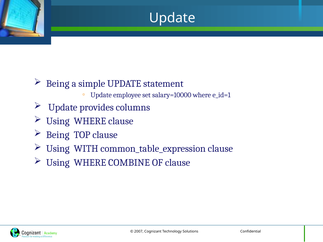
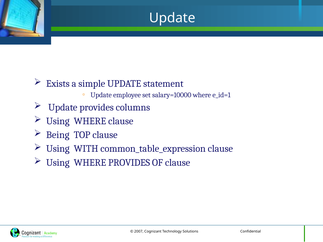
Being: Being -> Exists (58, 84)
WHERE COMBINE: COMBINE -> PROVIDES (129, 163)
